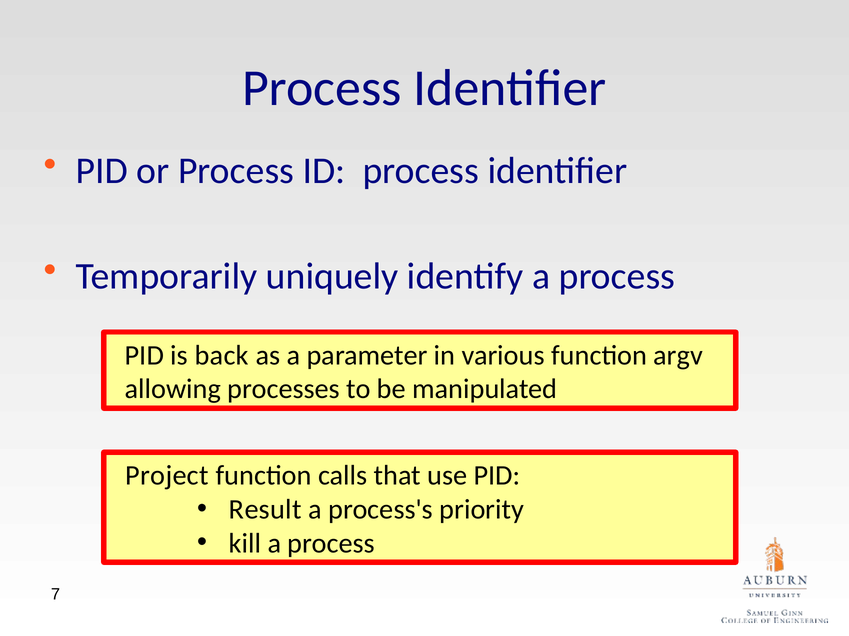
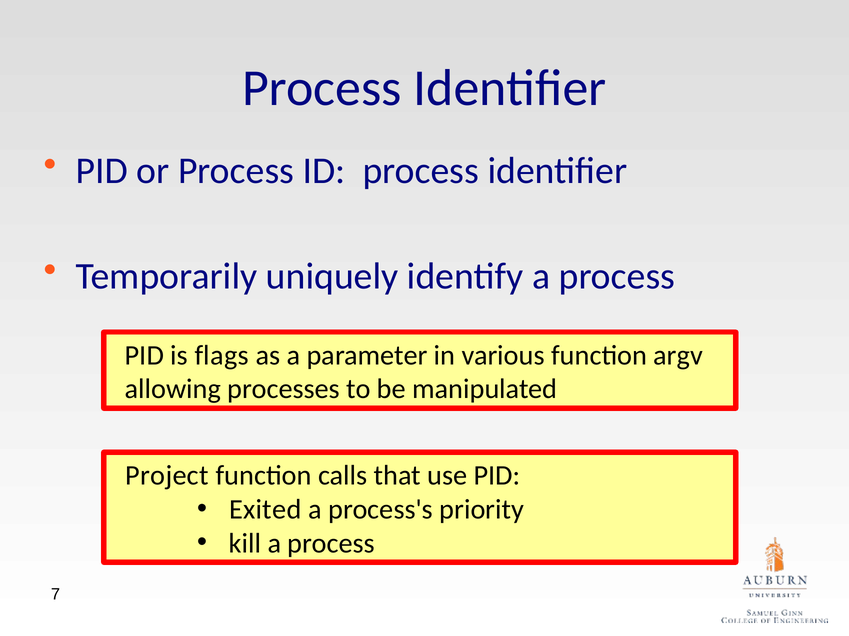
back: back -> flags (222, 356)
Result: Result -> Exited (265, 510)
